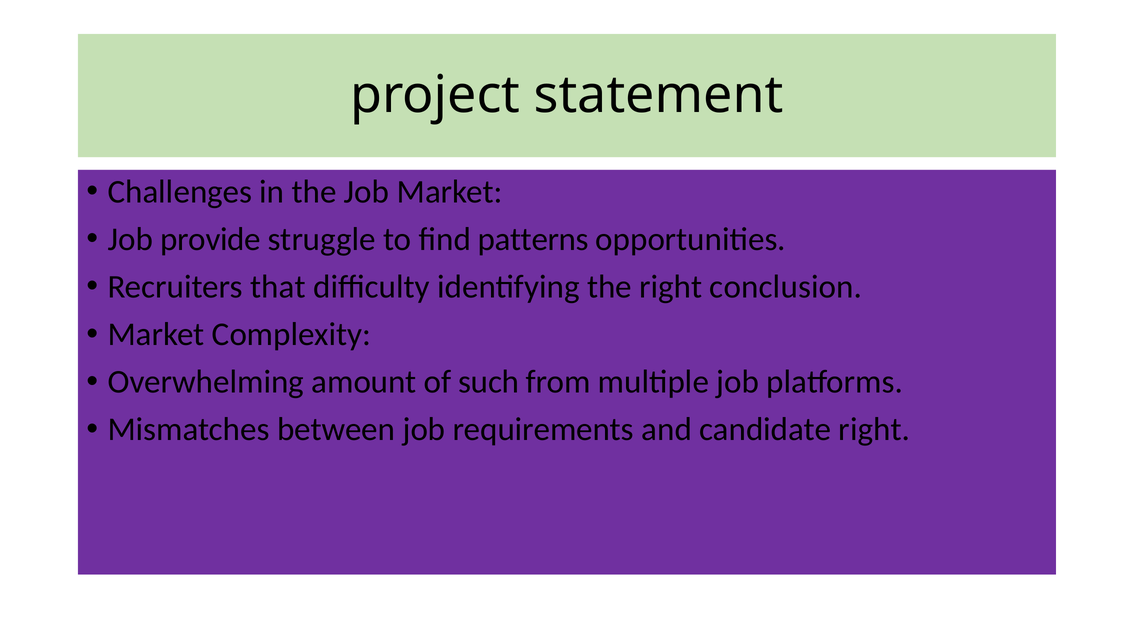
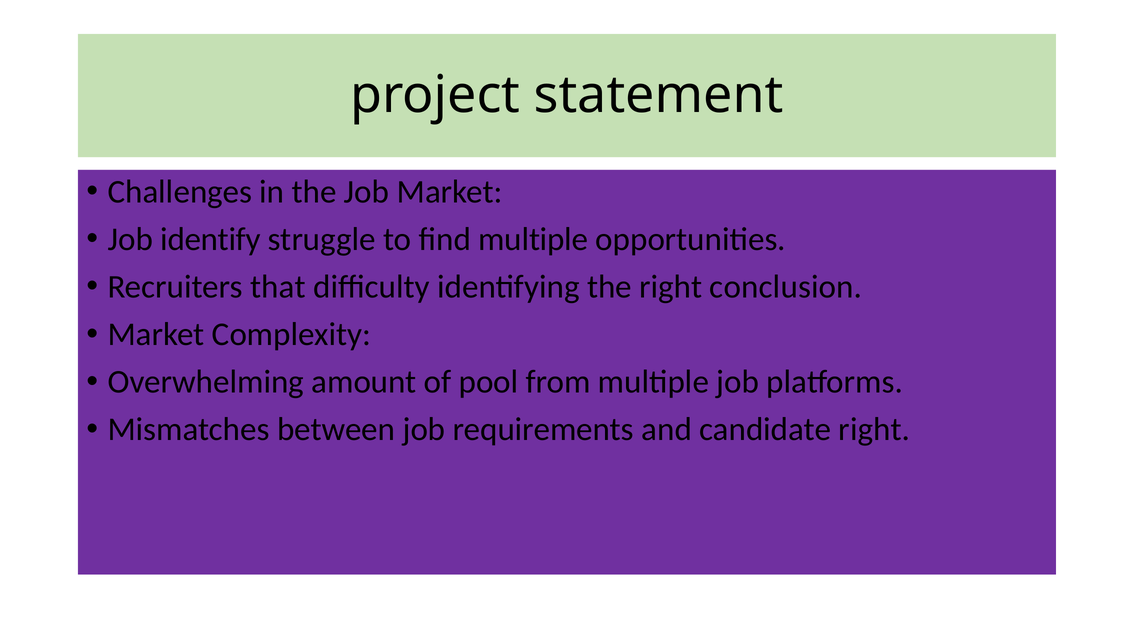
provide: provide -> identify (211, 239)
find patterns: patterns -> multiple (533, 239)
such: such -> pool (489, 382)
